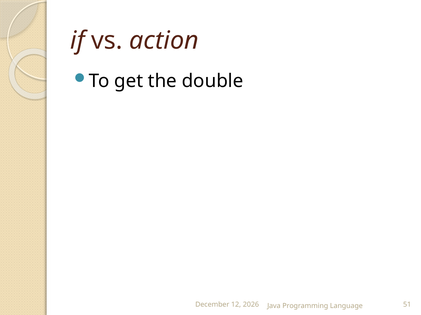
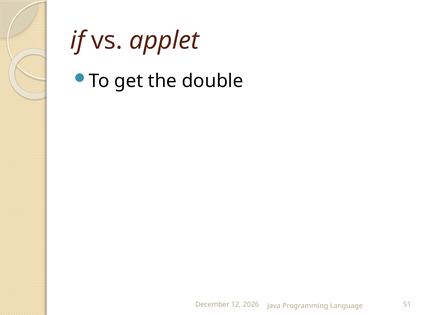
action: action -> applet (164, 41)
